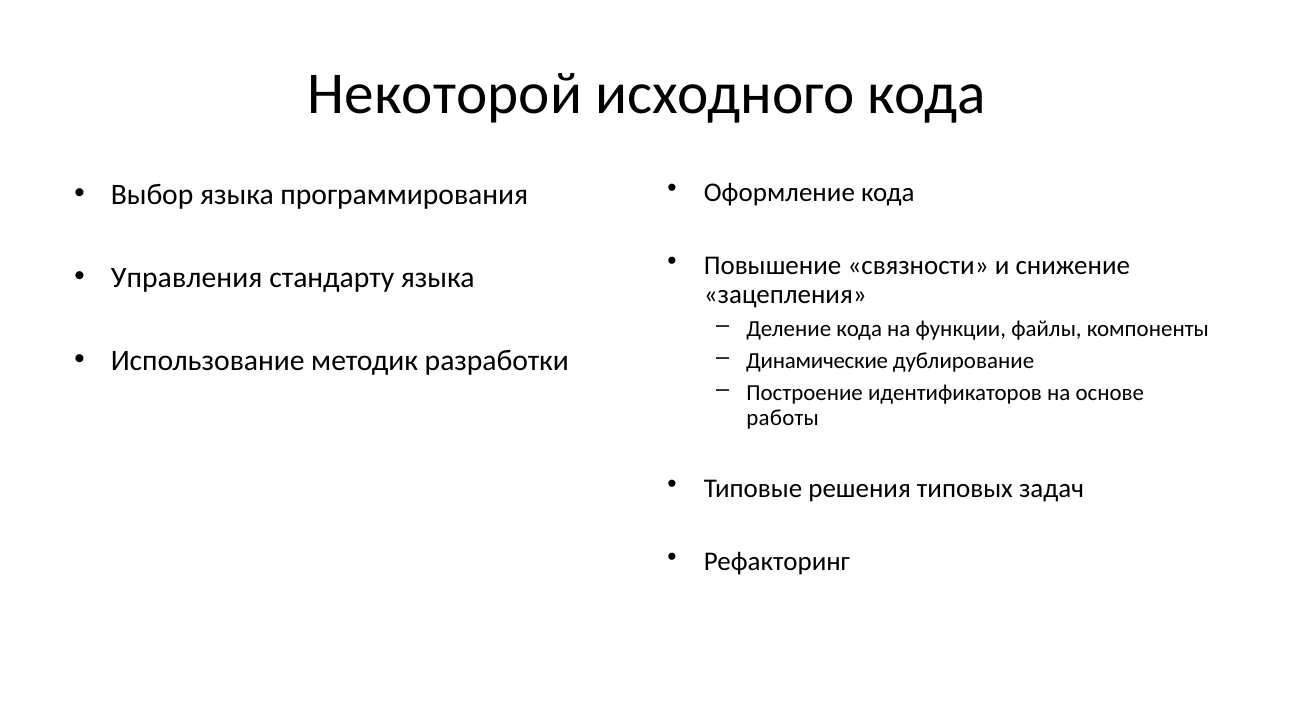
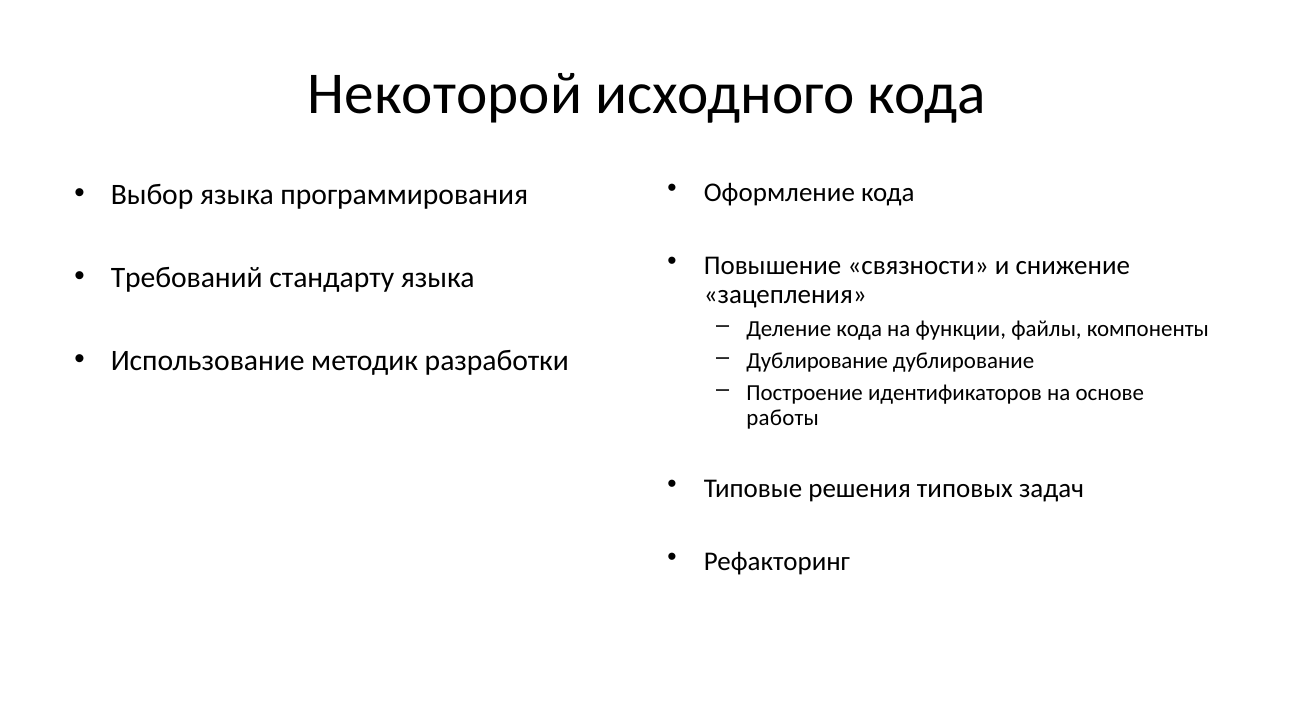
Управления: Управления -> Требований (187, 278)
Динамические: Динамические -> Дублирование (817, 361)
